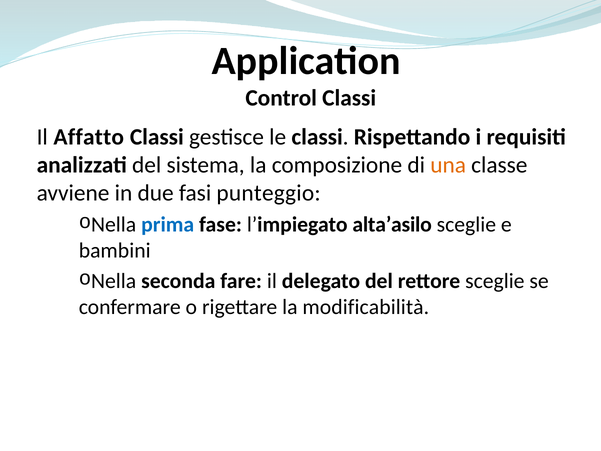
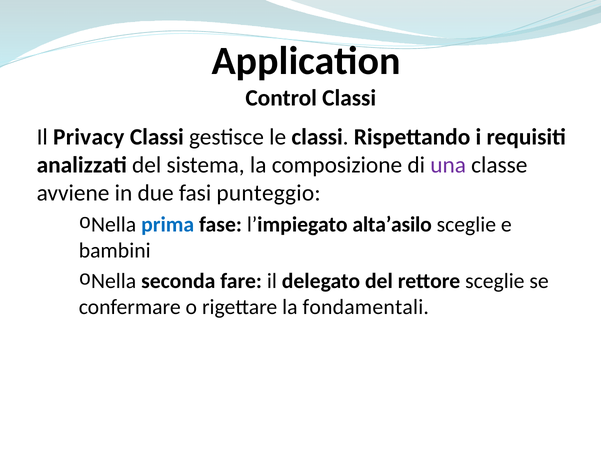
Affatto: Affatto -> Privacy (89, 137)
una colour: orange -> purple (448, 165)
modificabilità: modificabilità -> fondamentali (366, 307)
